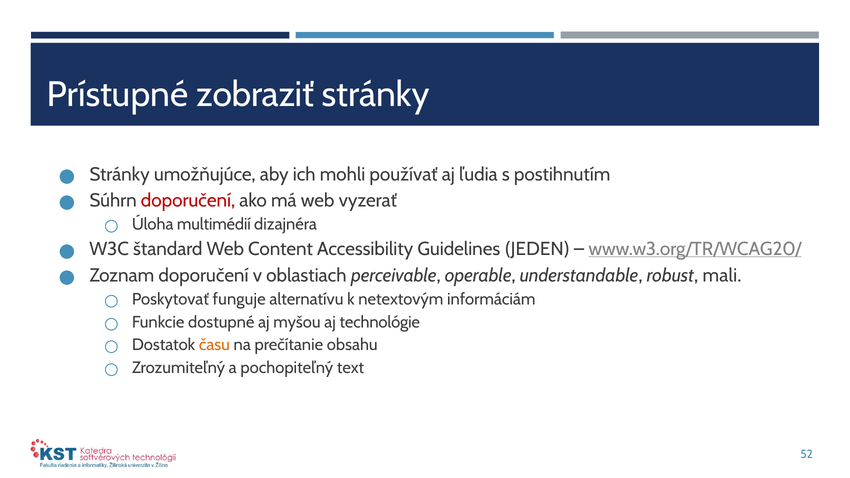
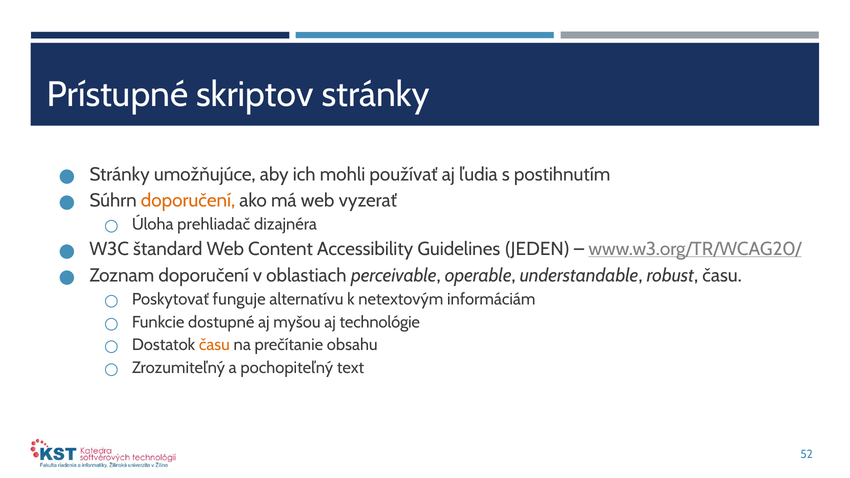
zobraziť: zobraziť -> skriptov (255, 94)
doporučení colour: red -> orange (188, 200)
multimédií: multimédií -> prehliadač (214, 224)
robust mali: mali -> času (722, 276)
